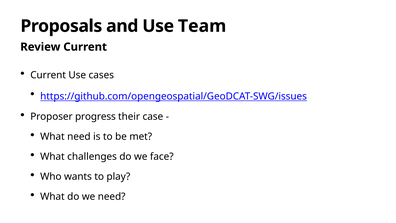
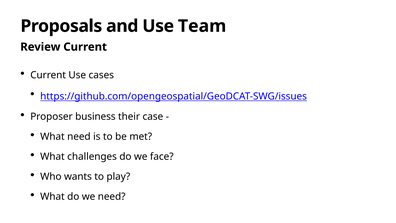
progress: progress -> business (95, 117)
